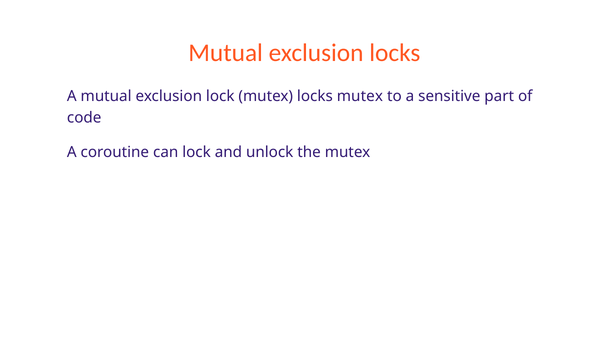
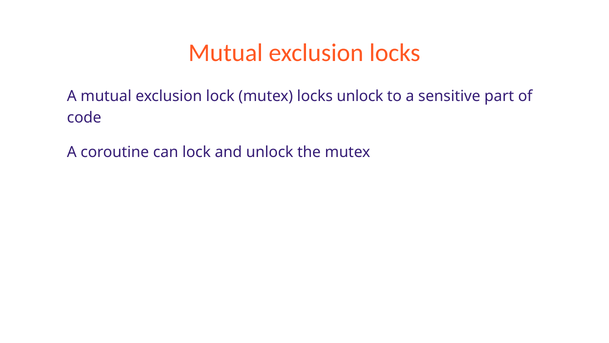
locks mutex: mutex -> unlock (360, 96)
